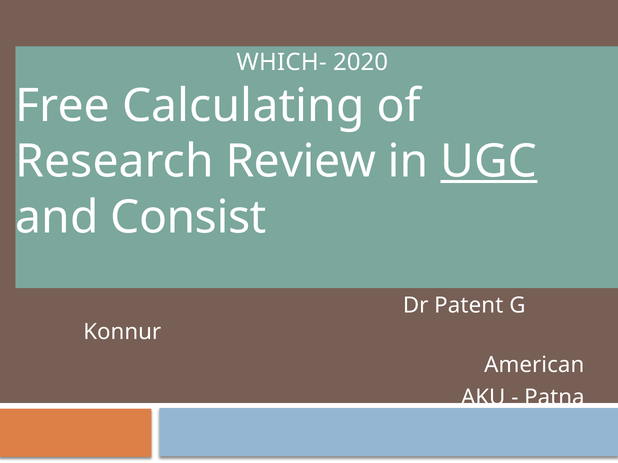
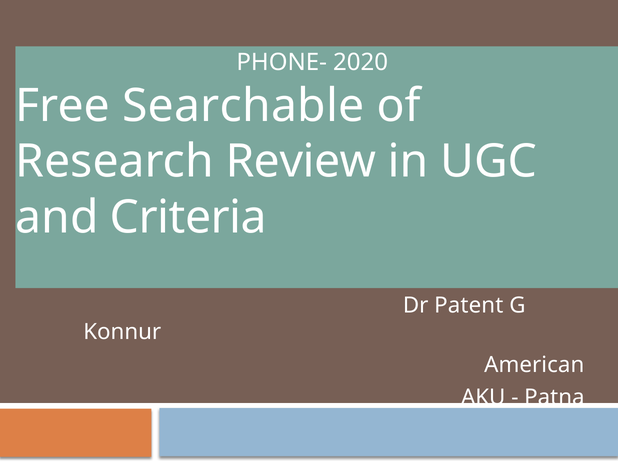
WHICH-: WHICH- -> PHONE- (282, 62)
Calculating: Calculating -> Searchable (243, 106)
UGC underline: present -> none (489, 162)
Consist: Consist -> Criteria (188, 217)
